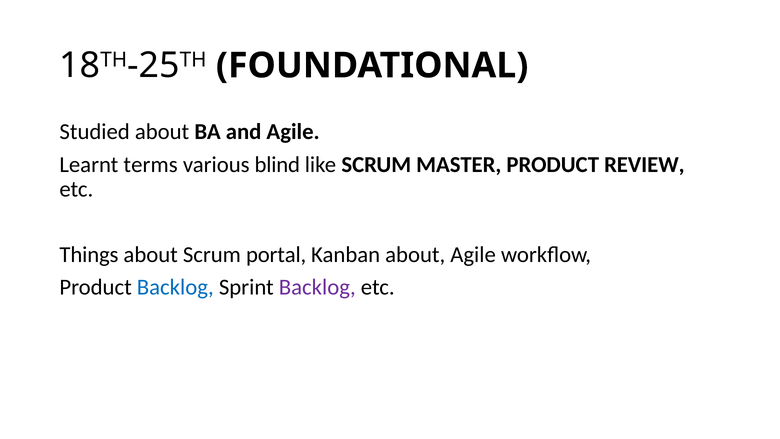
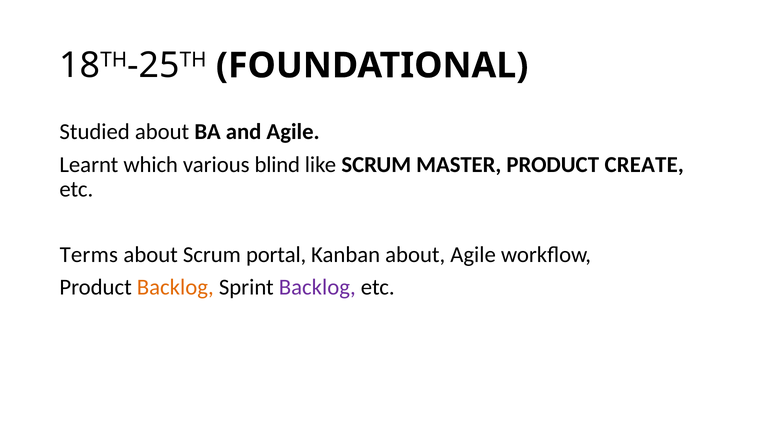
terms: terms -> which (151, 165)
REVIEW: REVIEW -> CREATE (644, 165)
Things: Things -> Terms (89, 255)
Backlog colour: blue -> orange (175, 287)
